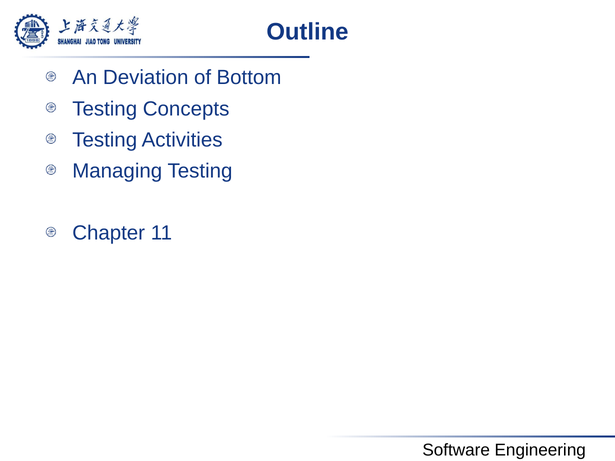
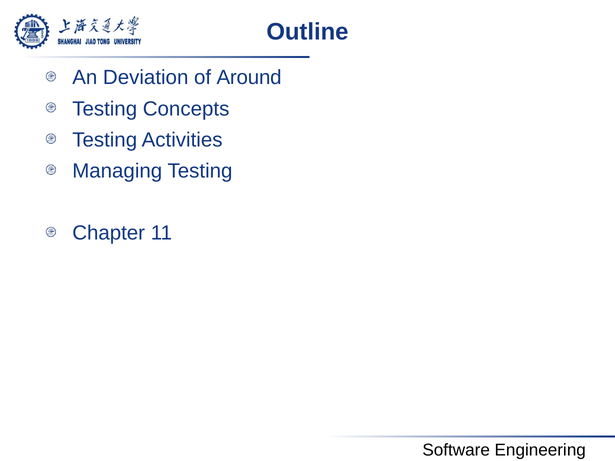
Bottom: Bottom -> Around (249, 78)
